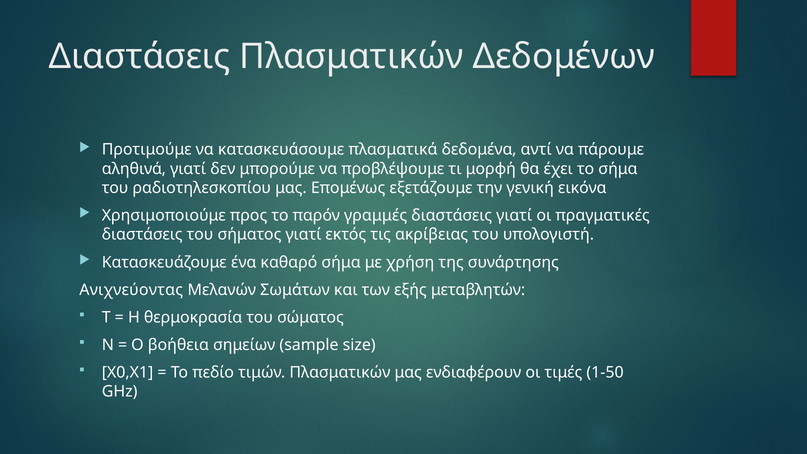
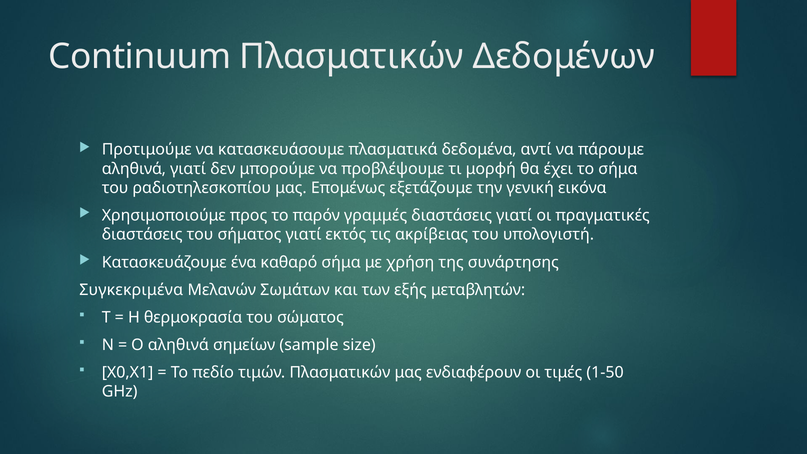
Διαστάσεις: Διαστάσεις -> Continuum (140, 57)
Ανιχνεύοντας: Ανιχνεύοντας -> Συγκεκριμένα (131, 290)
Ο βοήθεια: βοήθεια -> αληθινά (178, 345)
